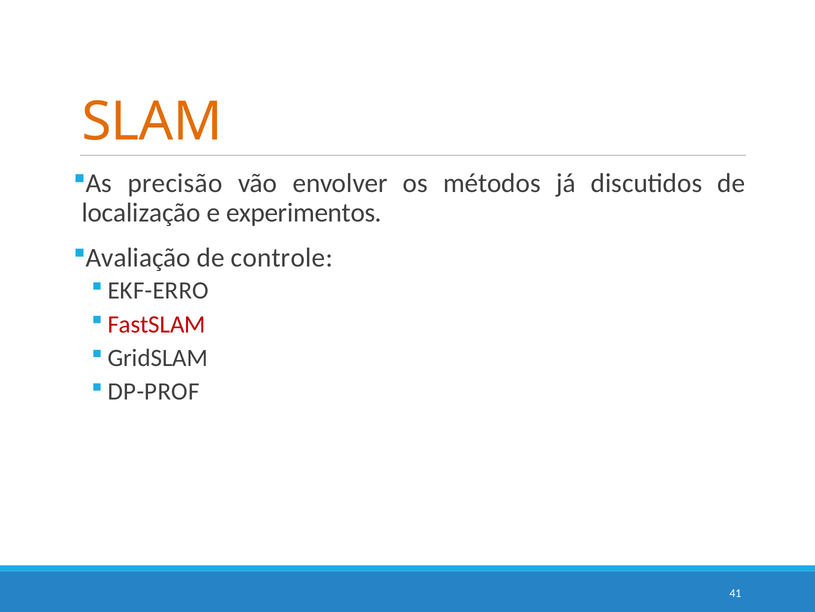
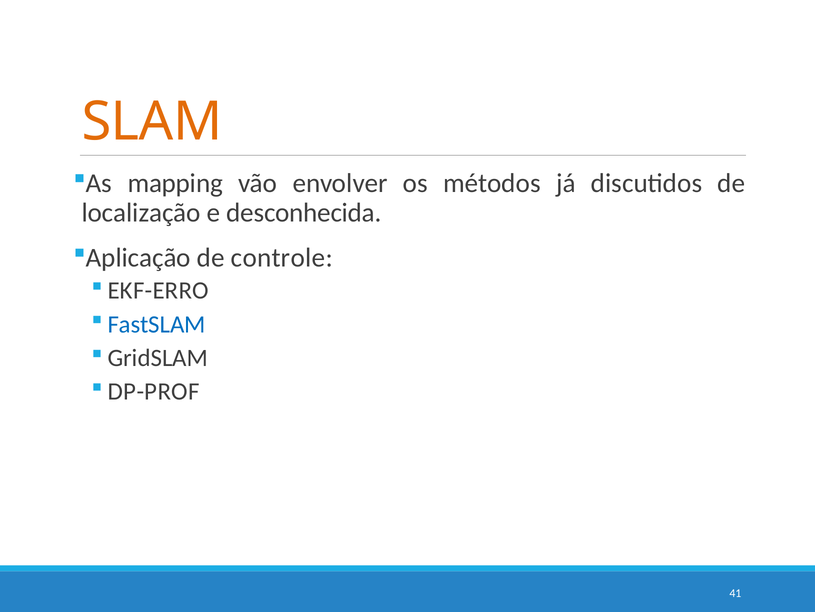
precisão: precisão -> mapping (175, 183)
experimentos: experimentos -> desconhecida (304, 212)
Avaliação: Avaliação -> Aplicação (138, 258)
FastSLAM colour: red -> blue (157, 324)
